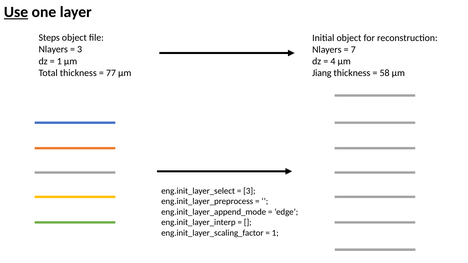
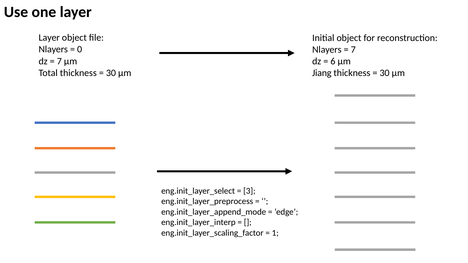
Use underline: present -> none (16, 12)
Steps: Steps -> Layer (49, 38)
3: 3 -> 0 (80, 49)
1: 1 -> 7 (59, 61)
4: 4 -> 6 (333, 61)
77: 77 -> 30 (111, 73)
58: 58 -> 30 (385, 73)
